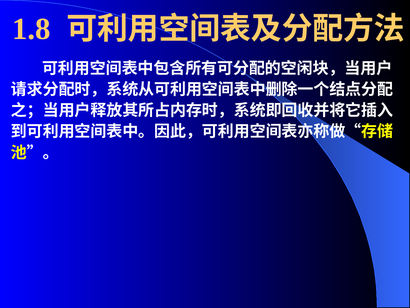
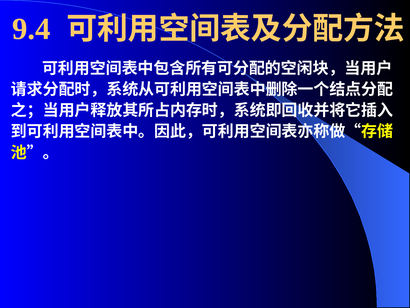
1.8: 1.8 -> 9.4 (31, 29)
